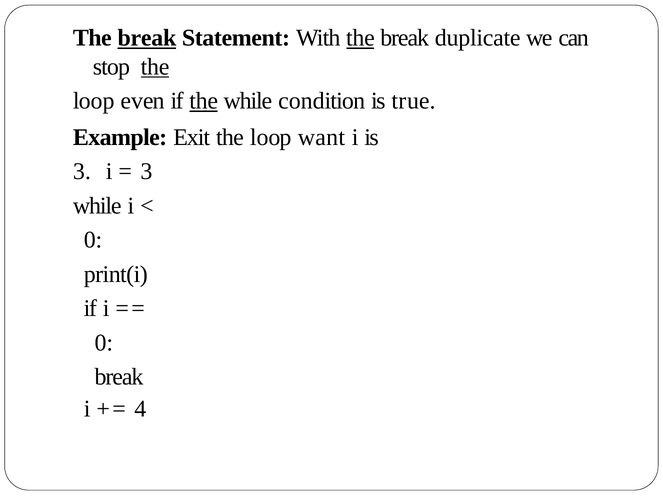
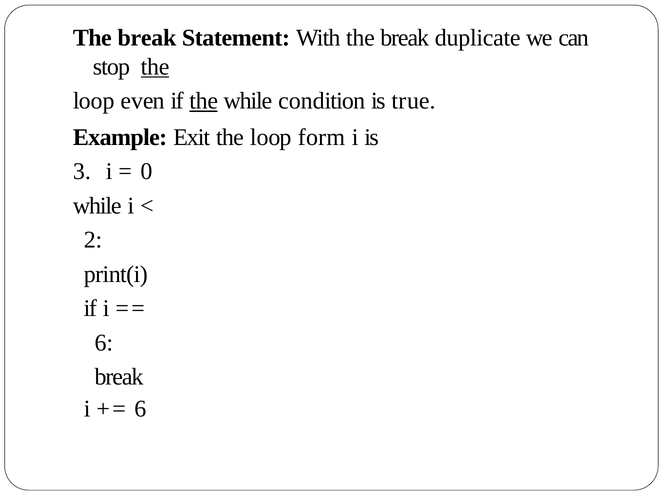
break underline: present -> none (147, 38)
the underline: present -> none (360, 38)
want: want -> form (321, 137)
3: 3 -> 0 (146, 172)
0: 0 -> 2 (93, 240)
0: 0 -> 6 (104, 343)
4: 4 -> 6 (140, 409)
